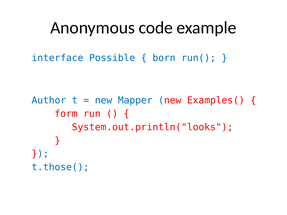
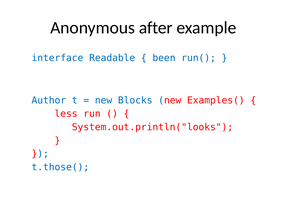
code: code -> after (156, 28)
Possible: Possible -> Readable (112, 58)
born: born -> been (164, 58)
Mapper: Mapper -> Blocks (135, 100)
form: form -> less (66, 114)
